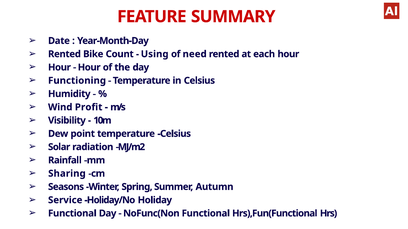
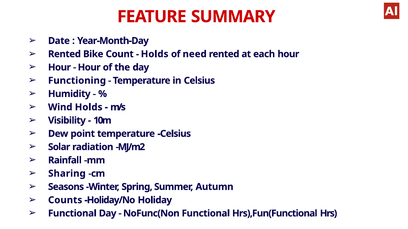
Using: Using -> Holds (155, 54)
Wind Proﬁt: Proﬁt -> Holds (89, 107)
Service: Service -> Counts (65, 200)
